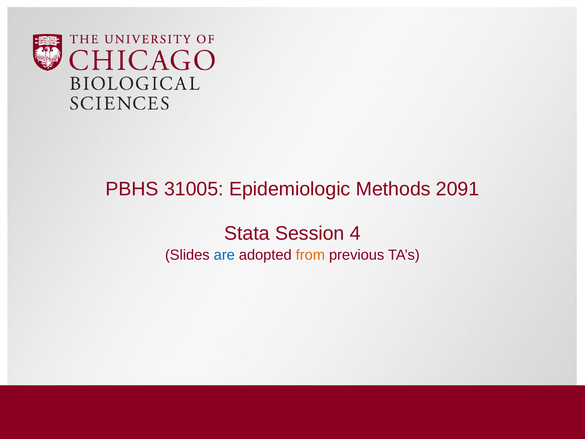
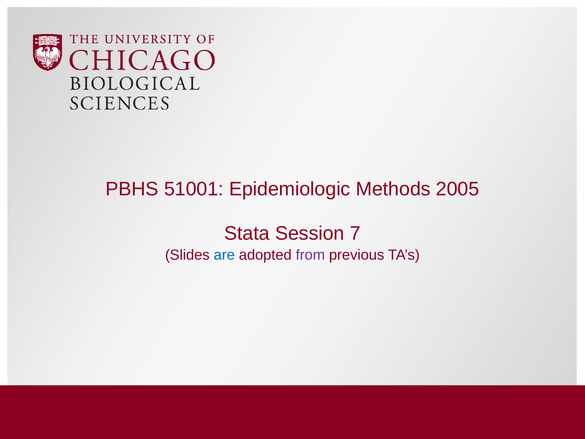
31005: 31005 -> 51001 (194, 189)
2091: 2091 -> 2005 (458, 189)
4: 4 -> 7 (355, 233)
from colour: orange -> purple (310, 255)
